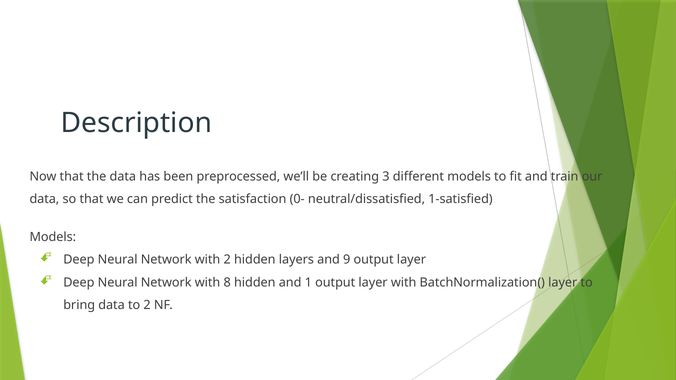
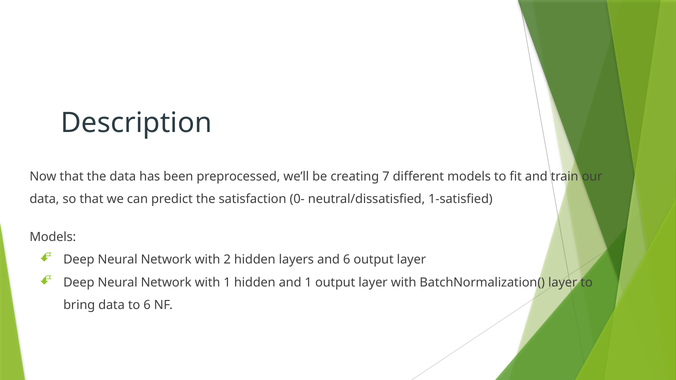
3: 3 -> 7 (386, 177)
and 9: 9 -> 6 (347, 260)
with 8: 8 -> 1 (227, 283)
to 2: 2 -> 6 (147, 305)
